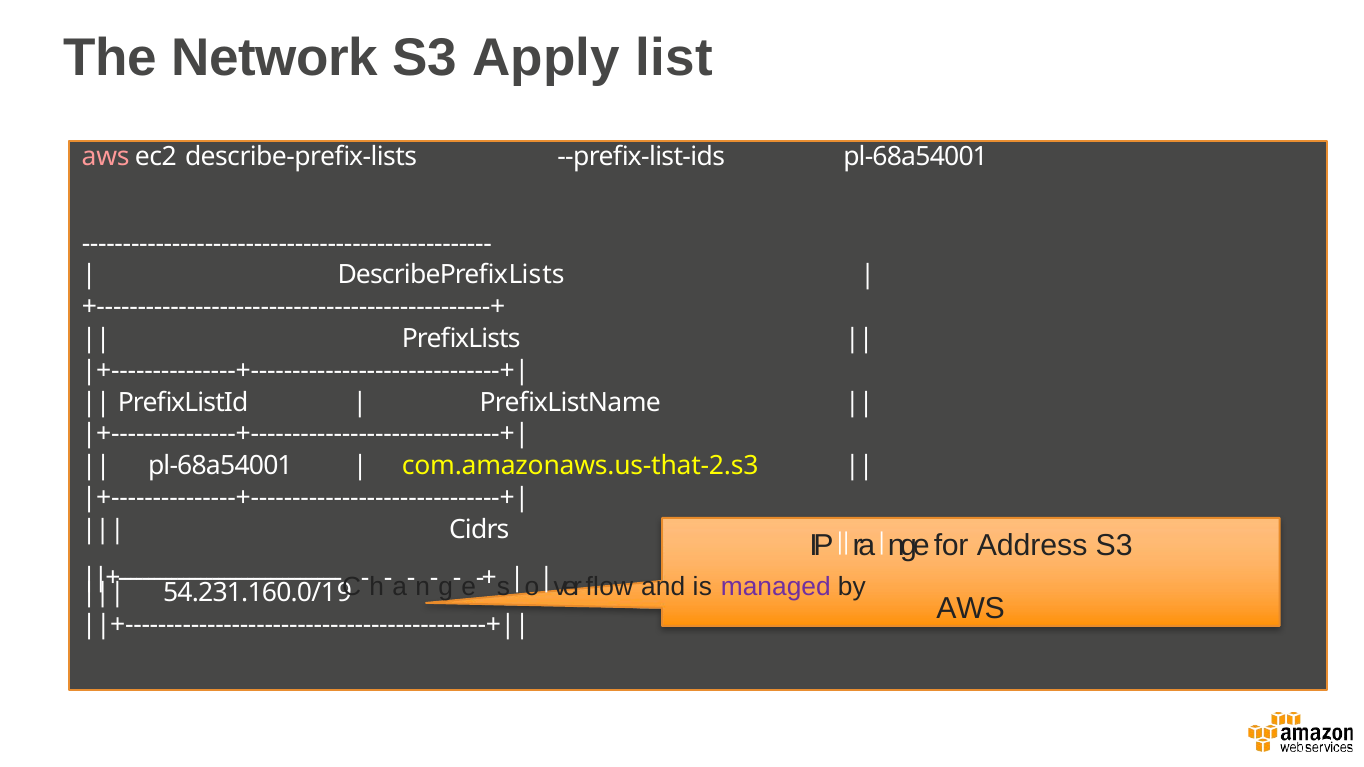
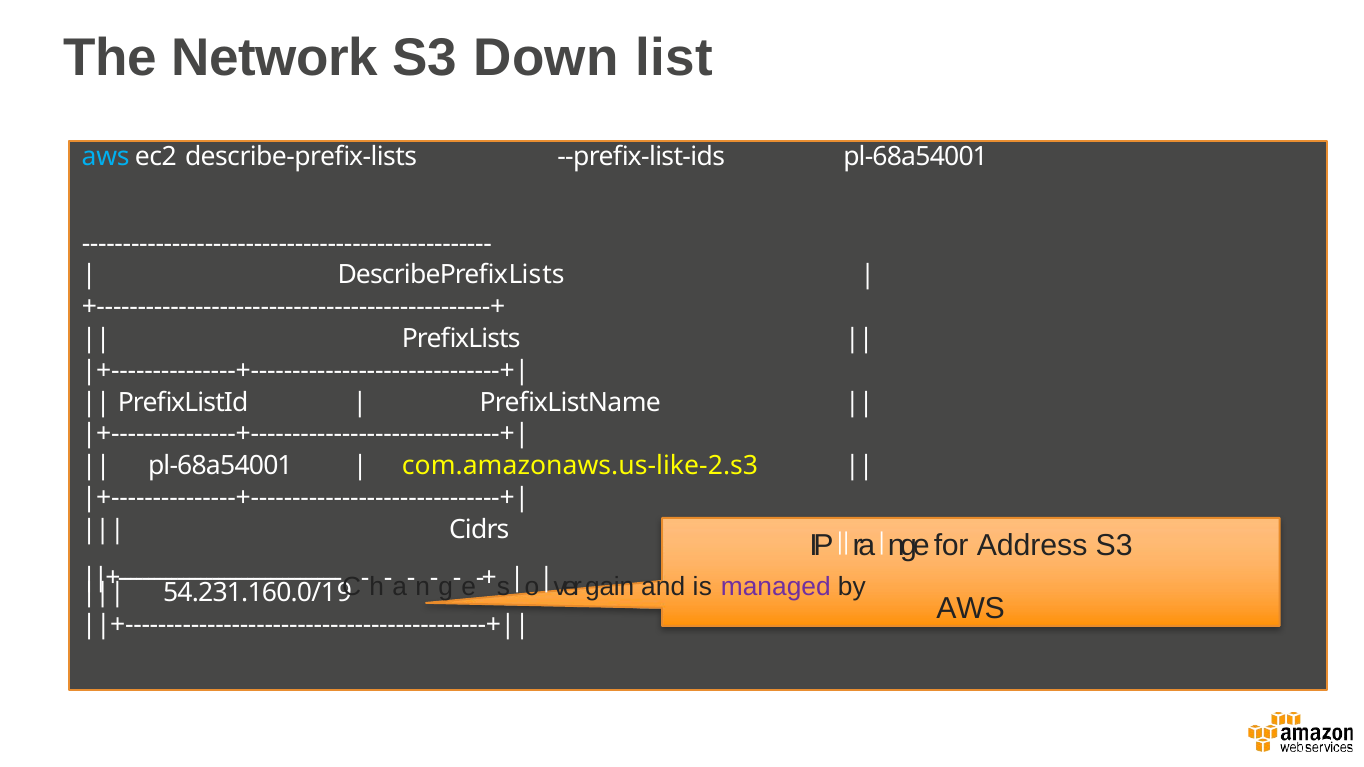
Apply: Apply -> Down (546, 58)
aws colour: pink -> light blue (106, 157)
com.amazonaws.us-that-2.s3: com.amazonaws.us-that-2.s3 -> com.amazonaws.us-like-2.s3 (580, 466)
flow: flow -> gain (610, 587)
